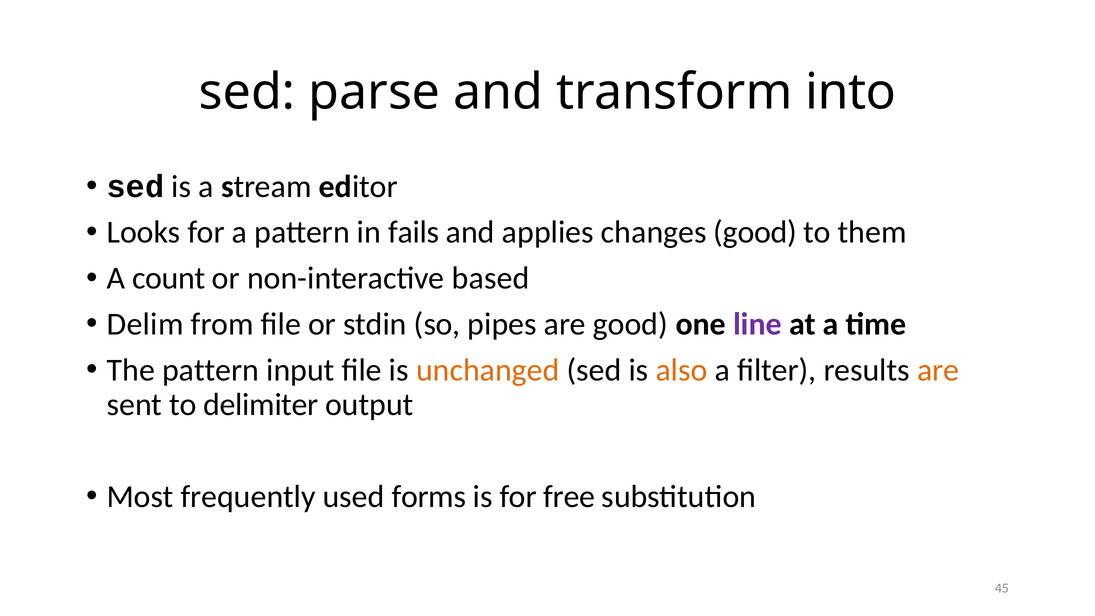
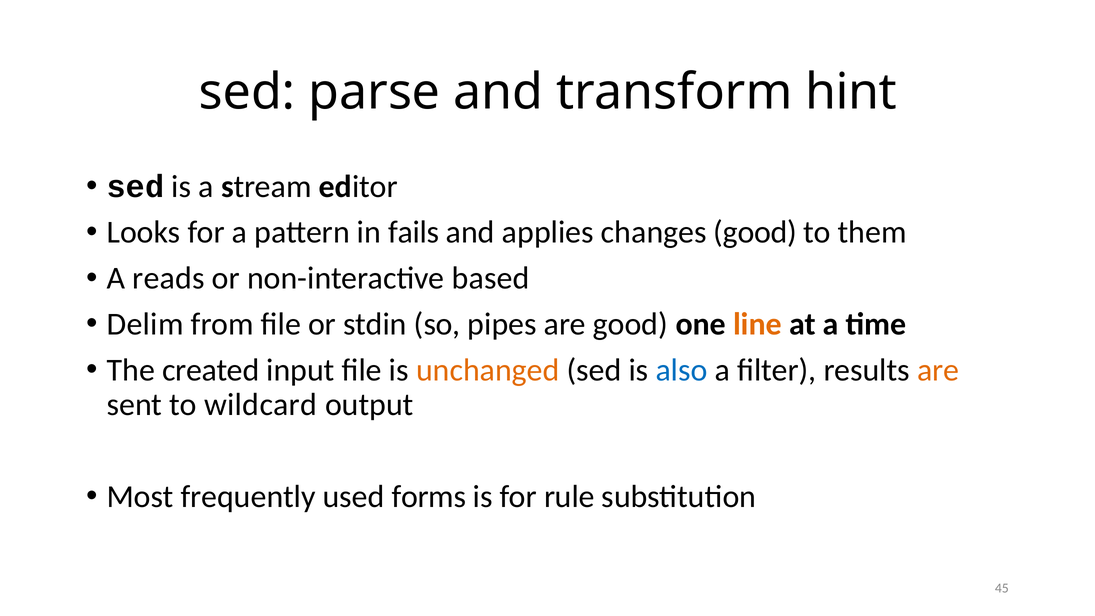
into: into -> hint (851, 92)
count: count -> reads (168, 278)
line colour: purple -> orange (758, 324)
The pattern: pattern -> created (211, 370)
also colour: orange -> blue (682, 370)
delimiter: delimiter -> wildcard (261, 405)
free: free -> rule (569, 496)
